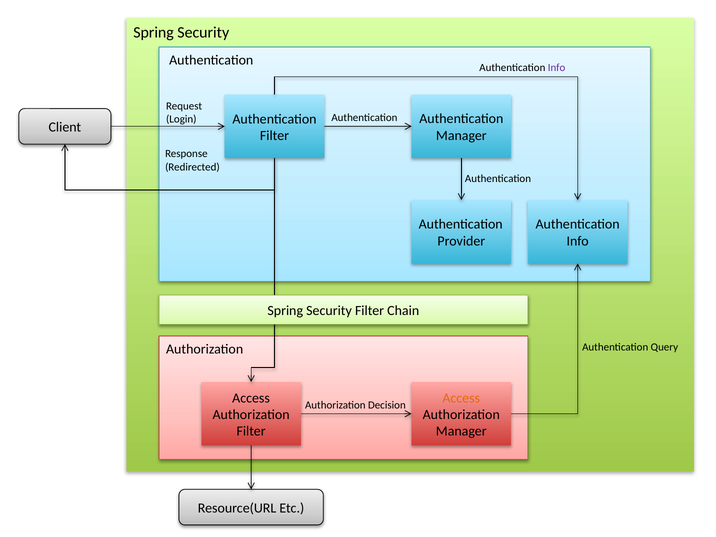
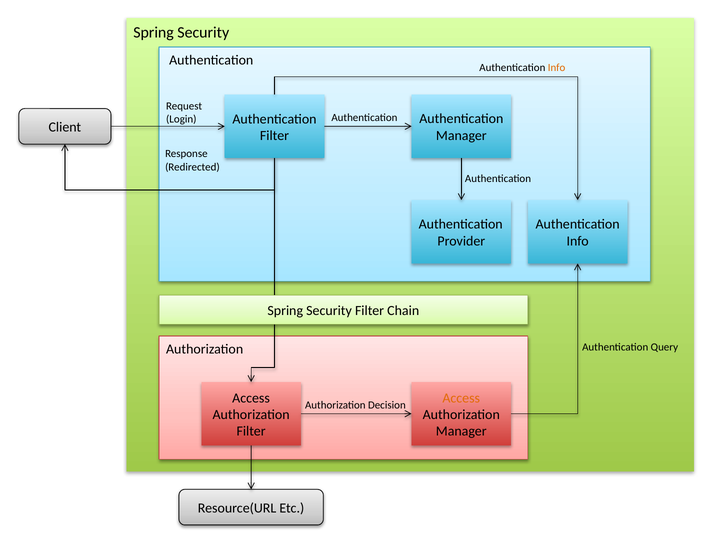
Info colour: purple -> orange (557, 68)
